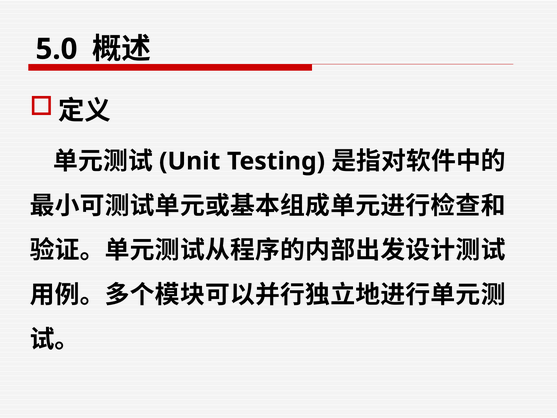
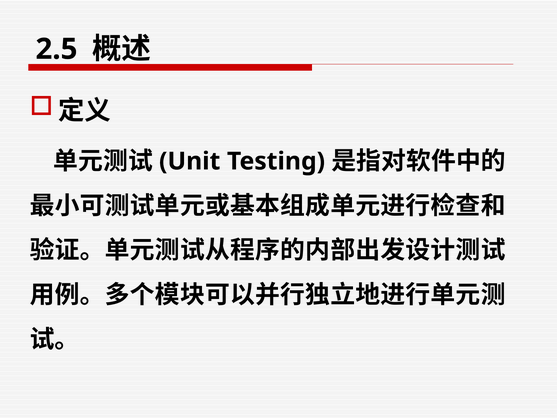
5.0: 5.0 -> 2.5 (56, 49)
